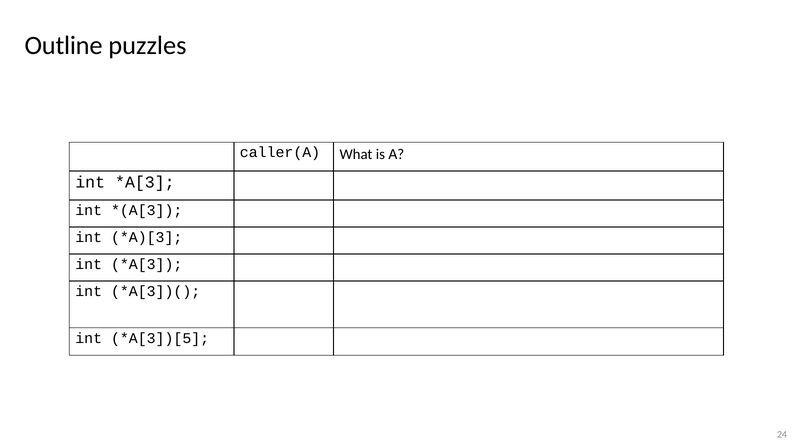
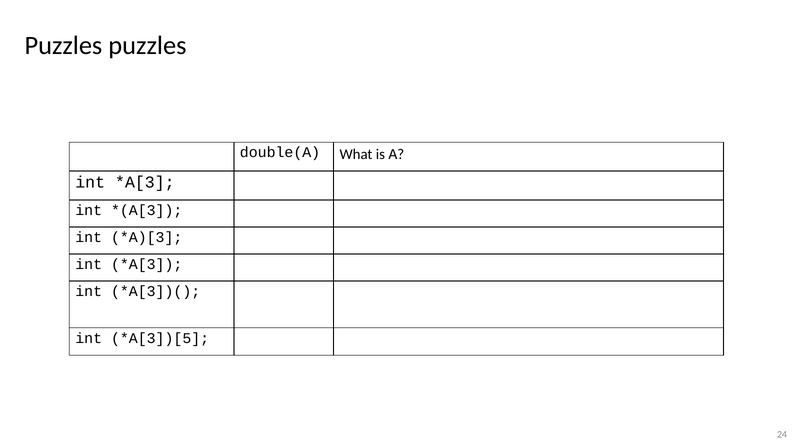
Outline: Outline -> Puzzles (63, 46)
caller(A: caller(A -> double(A (280, 153)
